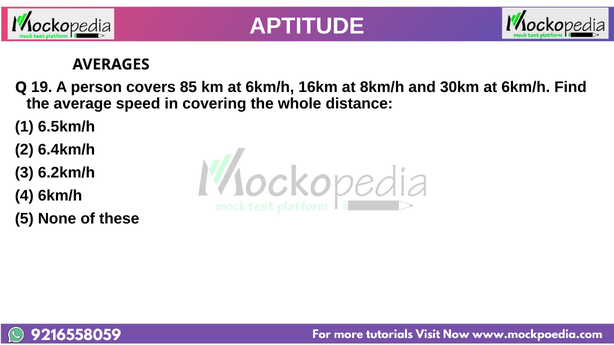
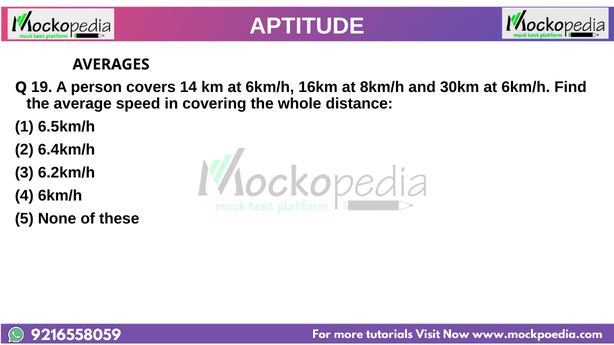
85: 85 -> 14 (188, 87)
